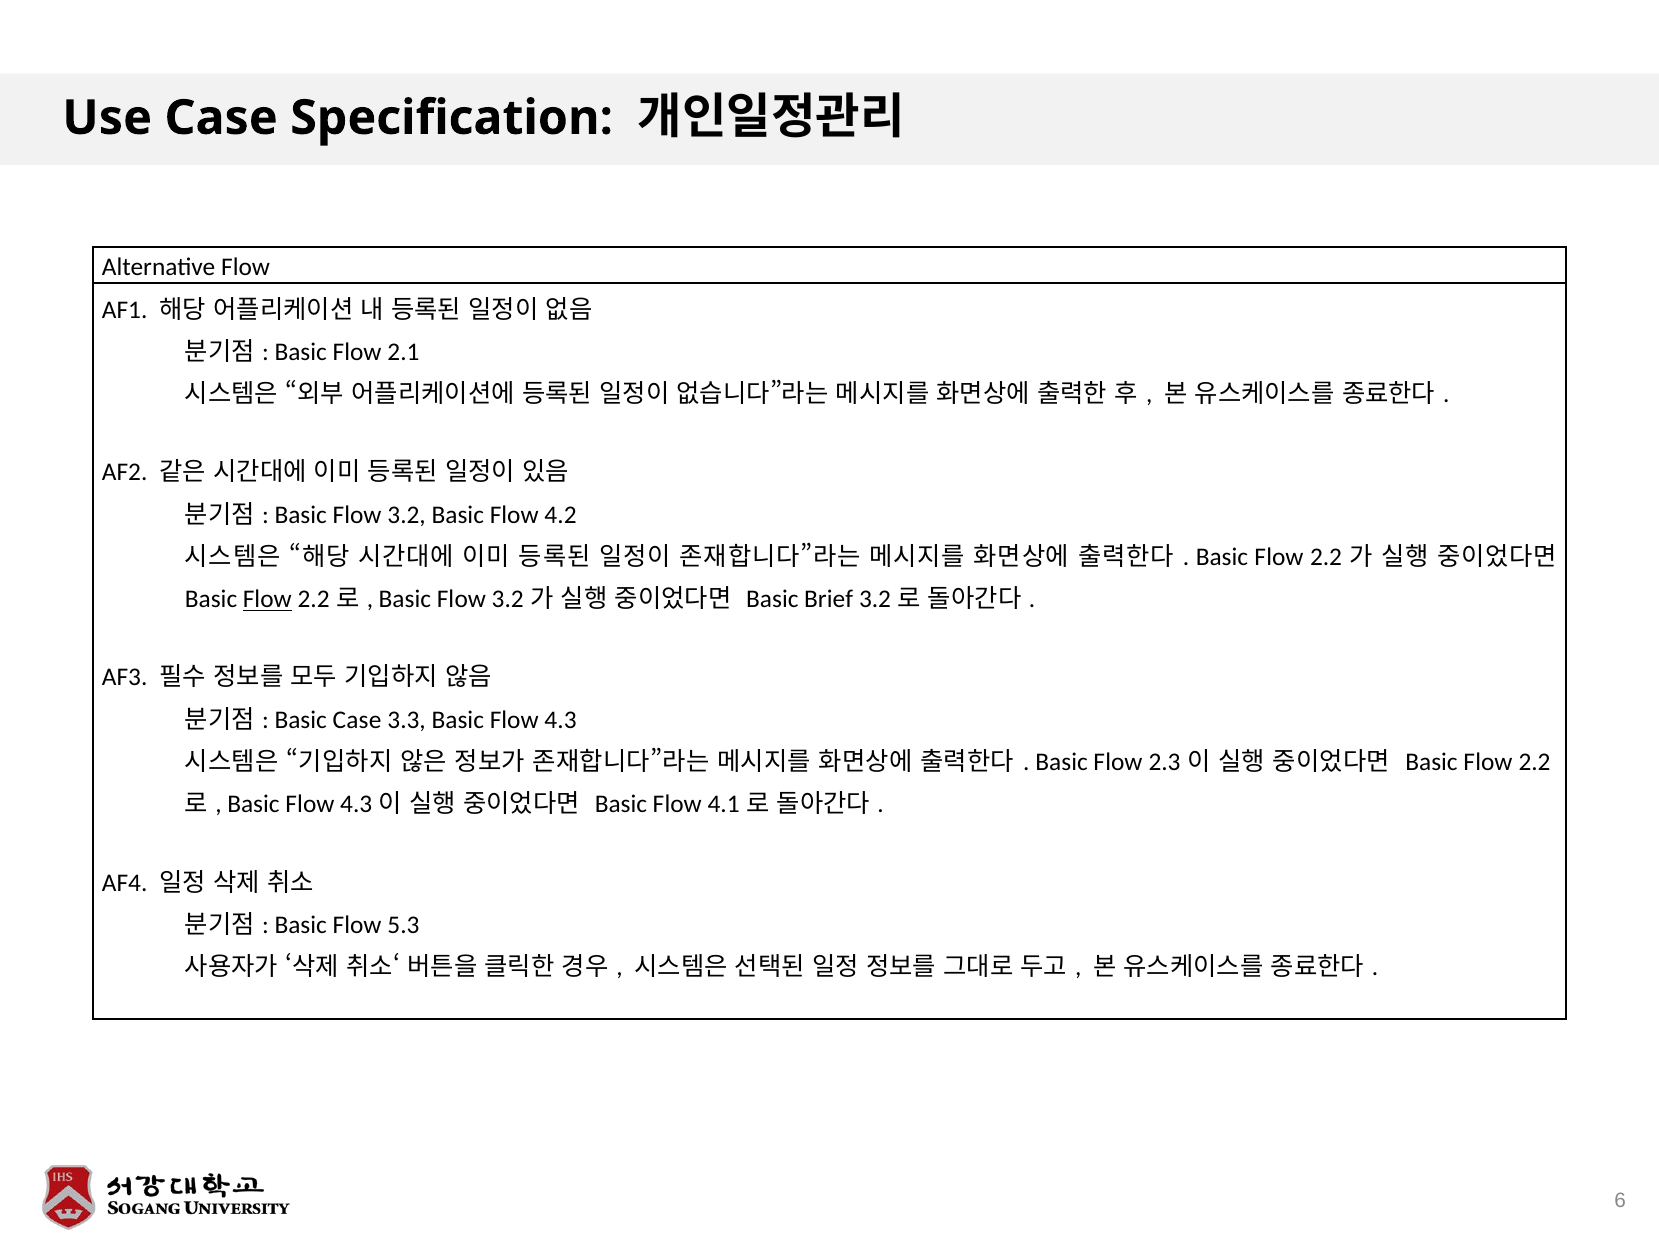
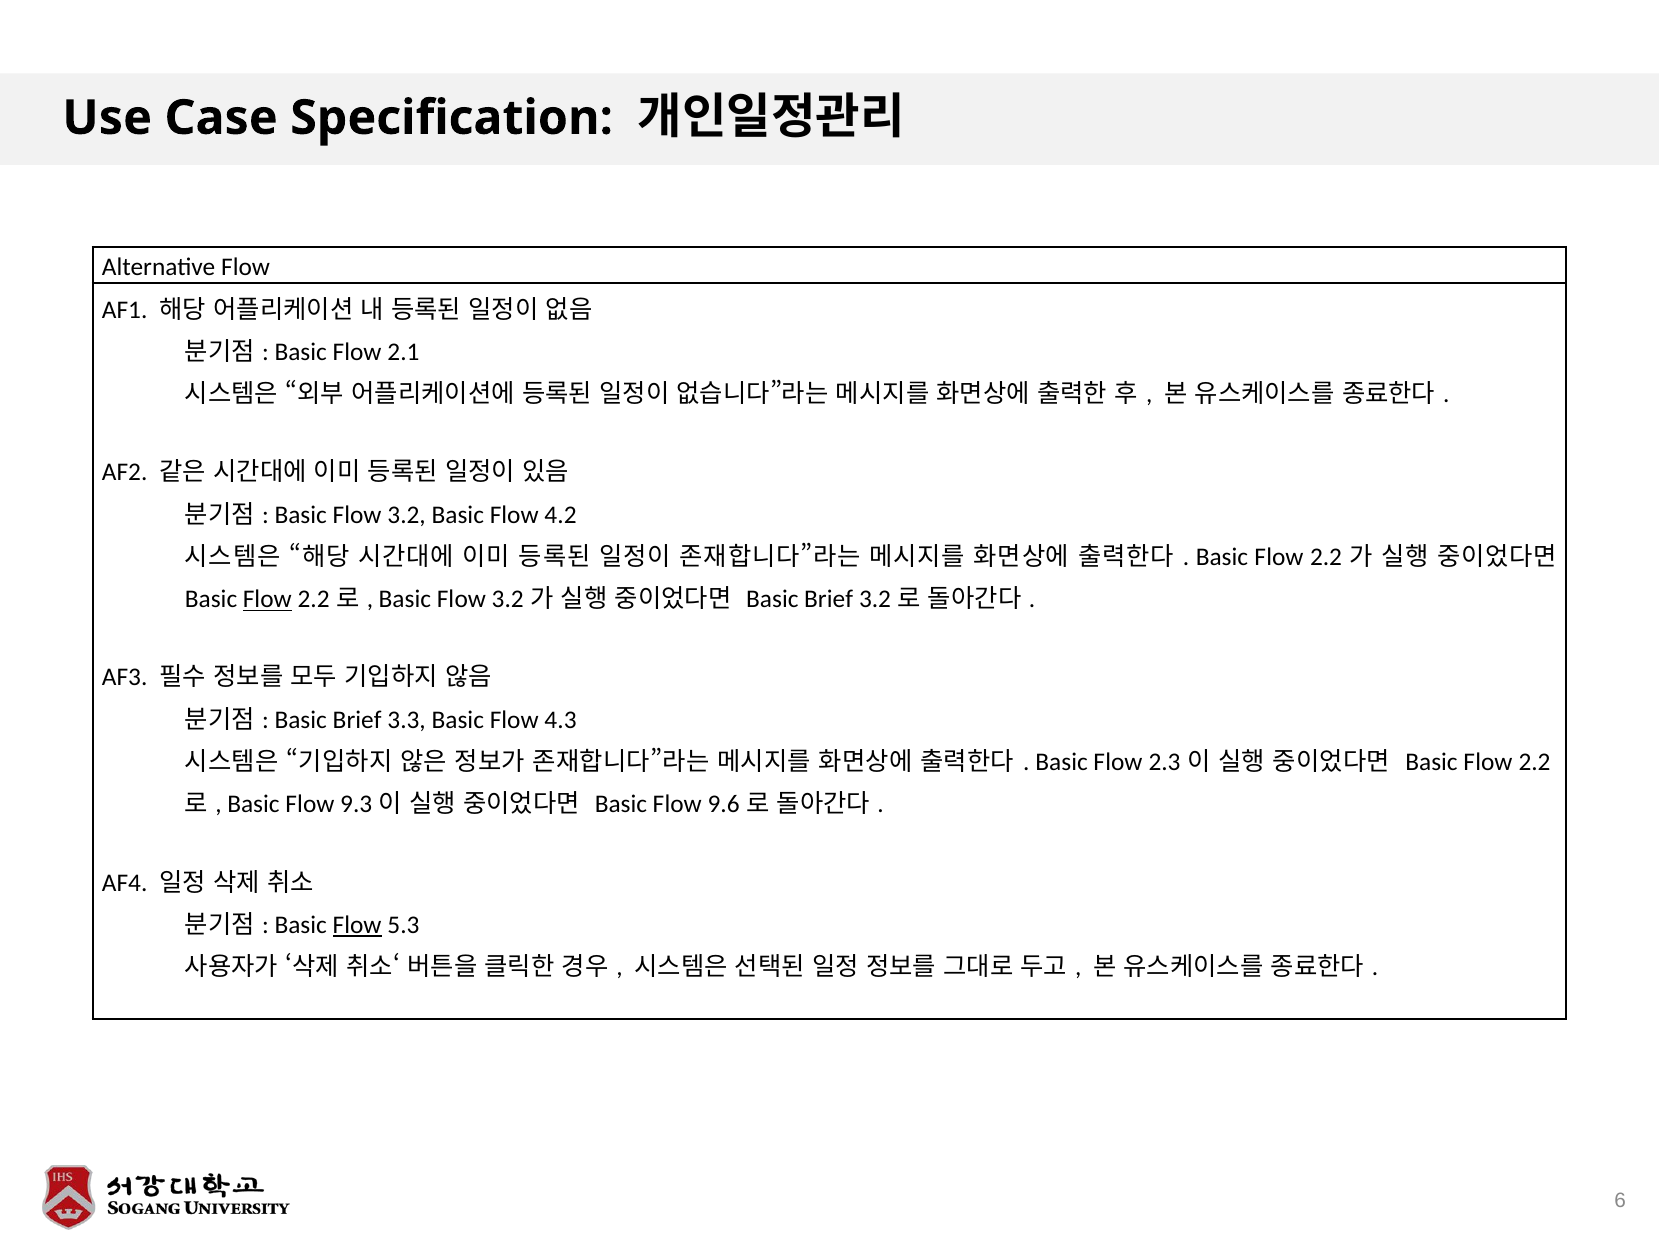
Case: Case -> Brief (357, 719)
4.3: 4.3 -> 9.3 (356, 804)
4.1: 4.1 -> 9.6 (724, 804)
Flow underline: none -> present (357, 924)
